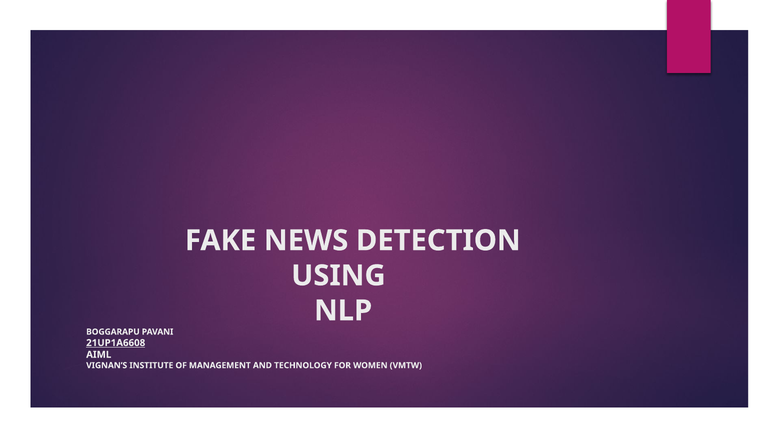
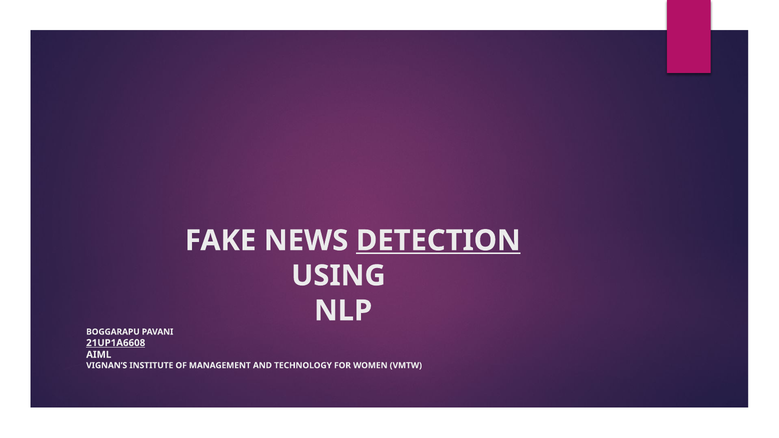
DETECTION underline: none -> present (438, 241)
